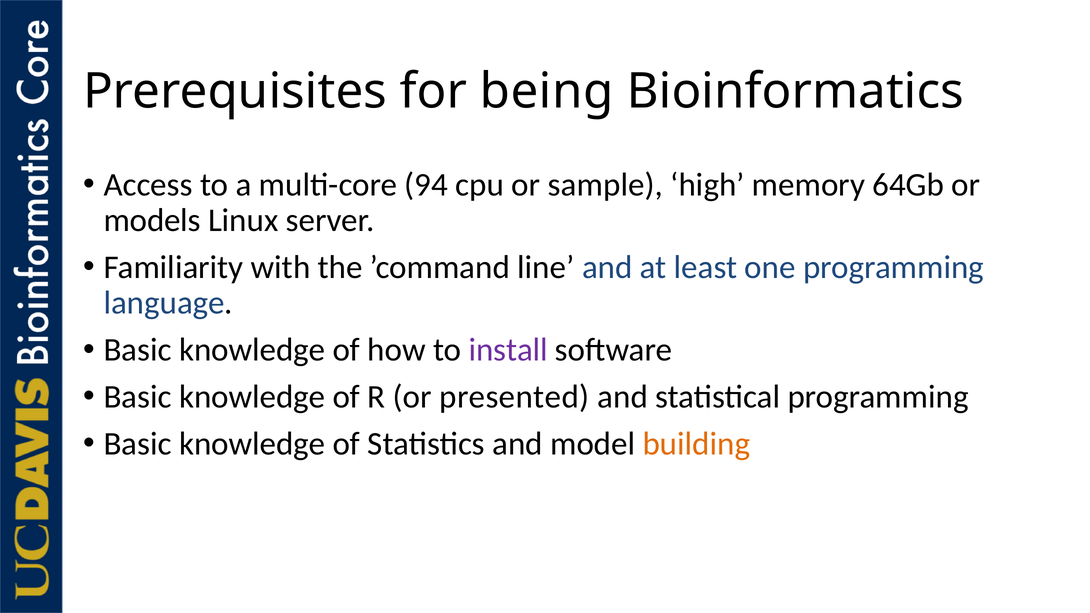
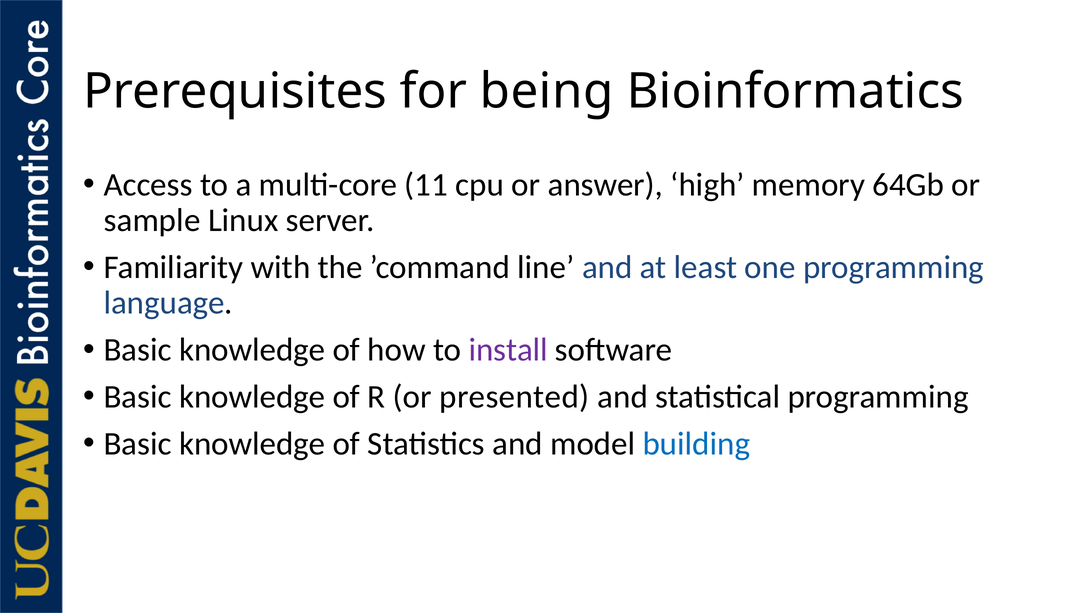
94: 94 -> 11 (426, 185)
sample: sample -> answer (605, 185)
models: models -> sample (152, 220)
building colour: orange -> blue (696, 444)
